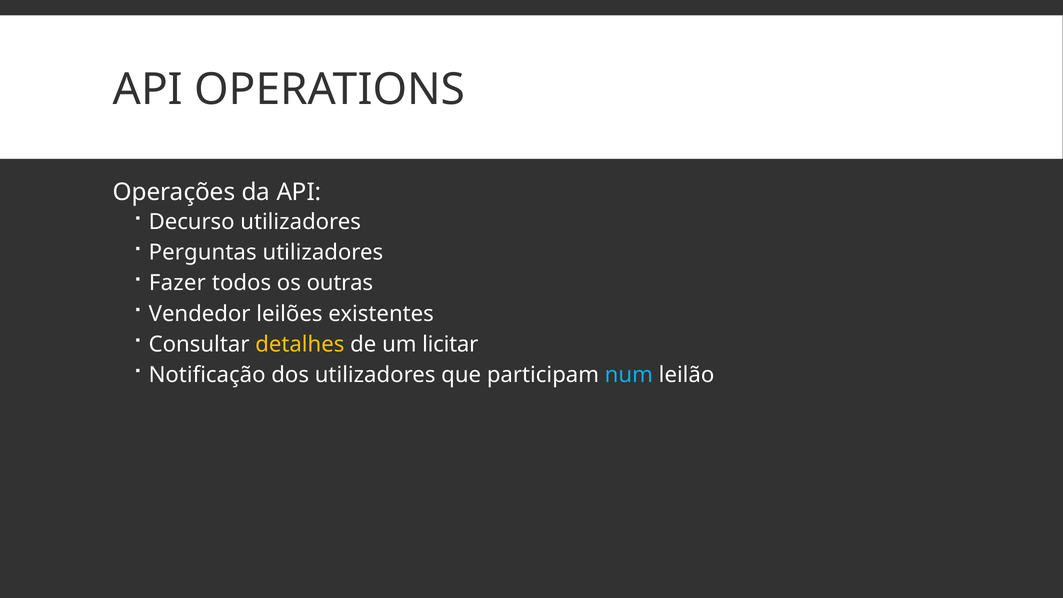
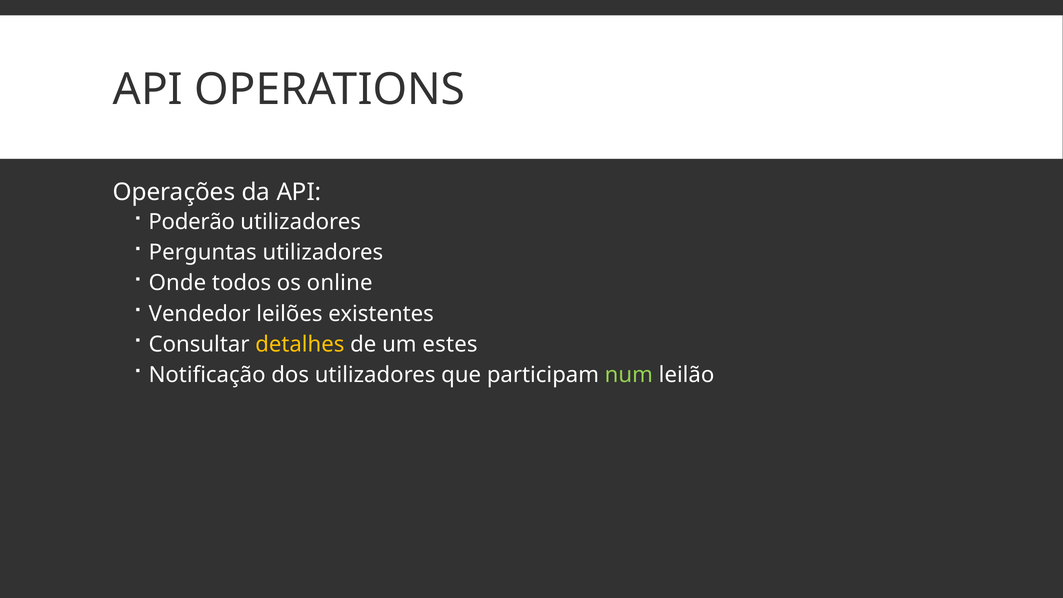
Decurso: Decurso -> Poderão (192, 222)
Fazer: Fazer -> Onde (177, 283)
outras: outras -> online (340, 283)
licitar: licitar -> estes (450, 344)
num colour: light blue -> light green (629, 375)
